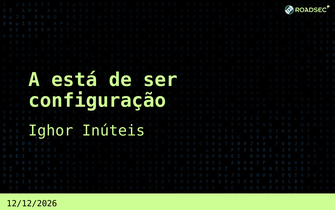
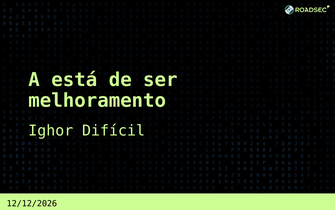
configuração: configuração -> melhoramento (97, 100)
Inúteis: Inúteis -> Difícil (114, 130)
